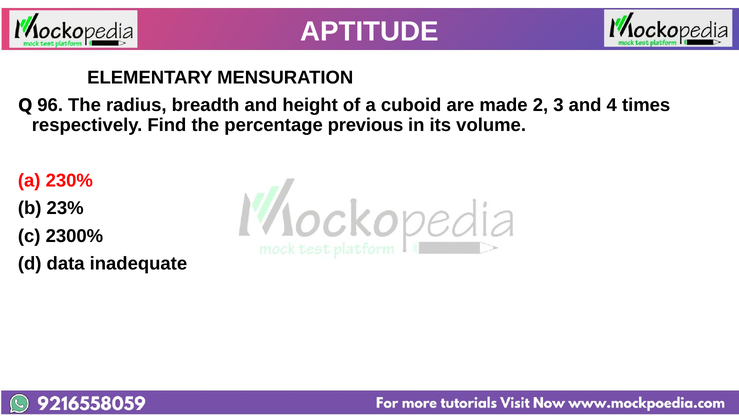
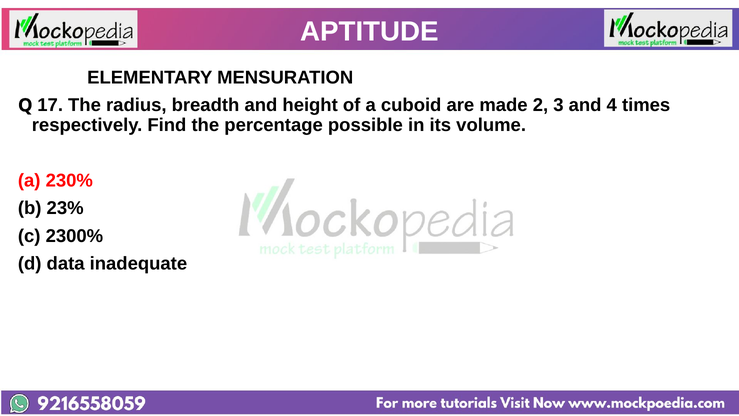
96: 96 -> 17 (50, 105)
previous: previous -> possible (365, 125)
